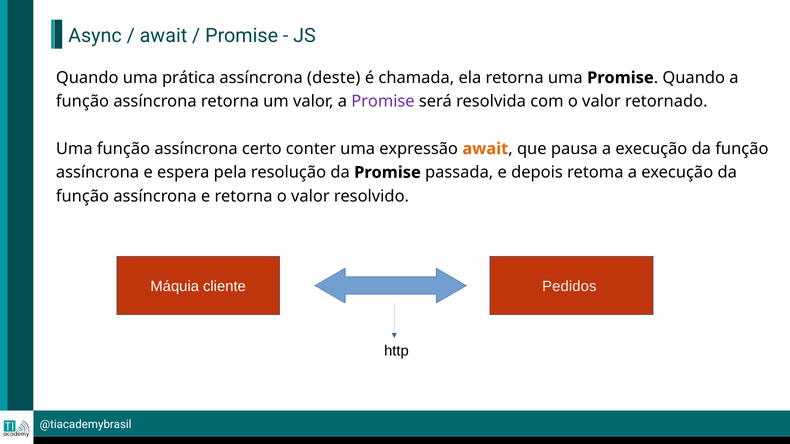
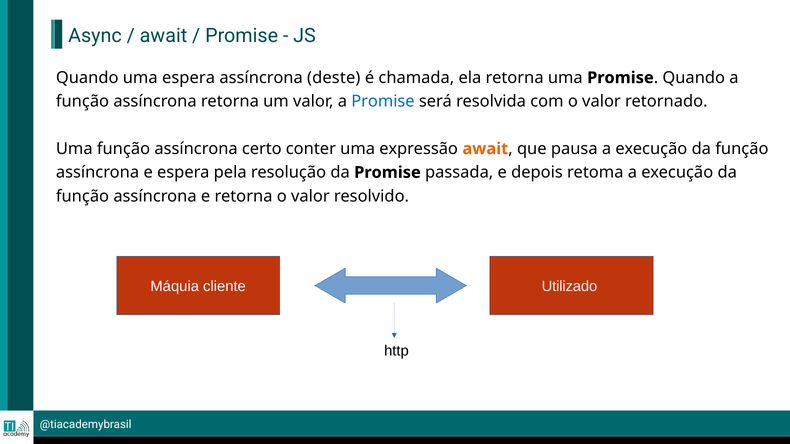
uma prática: prática -> espera (189, 78)
Promise colour: purple -> blue (383, 101)
Pedidos: Pedidos -> Utilizado (569, 287)
